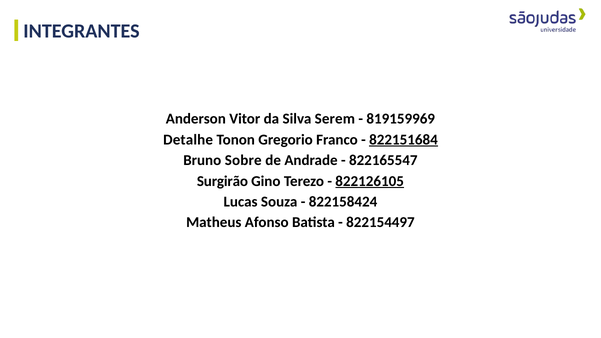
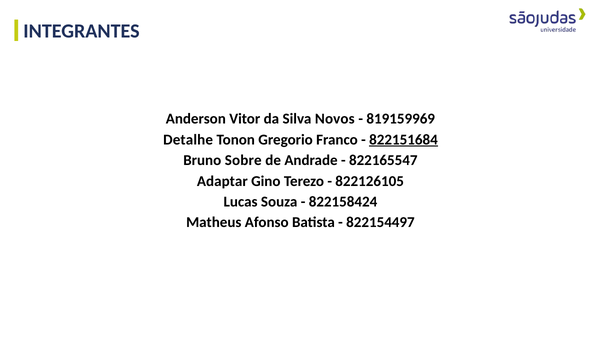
Serem: Serem -> Novos (335, 119)
Surgirão: Surgirão -> Adaptar (222, 181)
822126105 underline: present -> none (370, 181)
